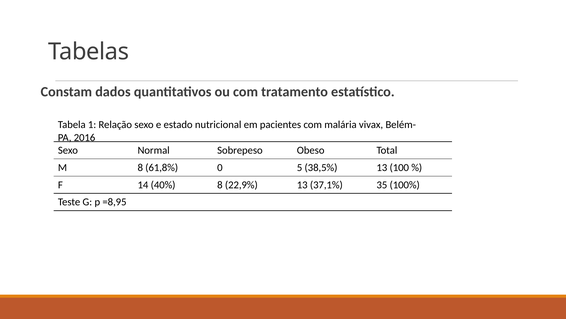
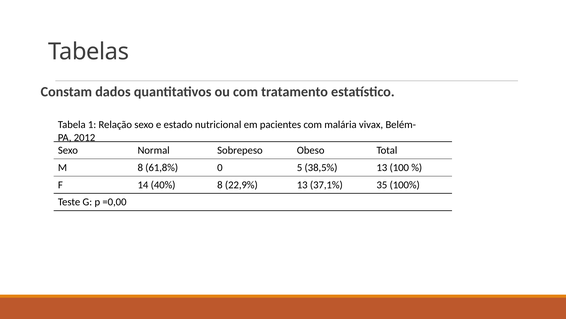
2016: 2016 -> 2012 (85, 137)
=8,95: =8,95 -> =0,00 (114, 202)
